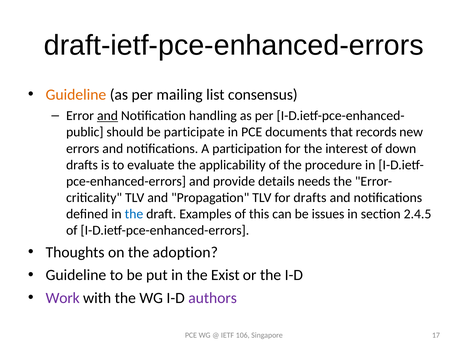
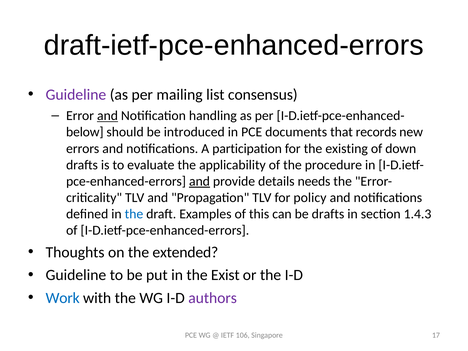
Guideline colour: orange -> purple (76, 95)
public: public -> below (85, 132)
participate: participate -> introduced (194, 132)
interest: interest -> existing (347, 149)
and underline: none -> present (199, 181)
for drafts: drafts -> policy (310, 198)
be issues: issues -> drafts (328, 214)
2.4.5: 2.4.5 -> 1.4.3 (418, 214)
adoption: adoption -> extended (185, 252)
Work colour: purple -> blue (63, 298)
